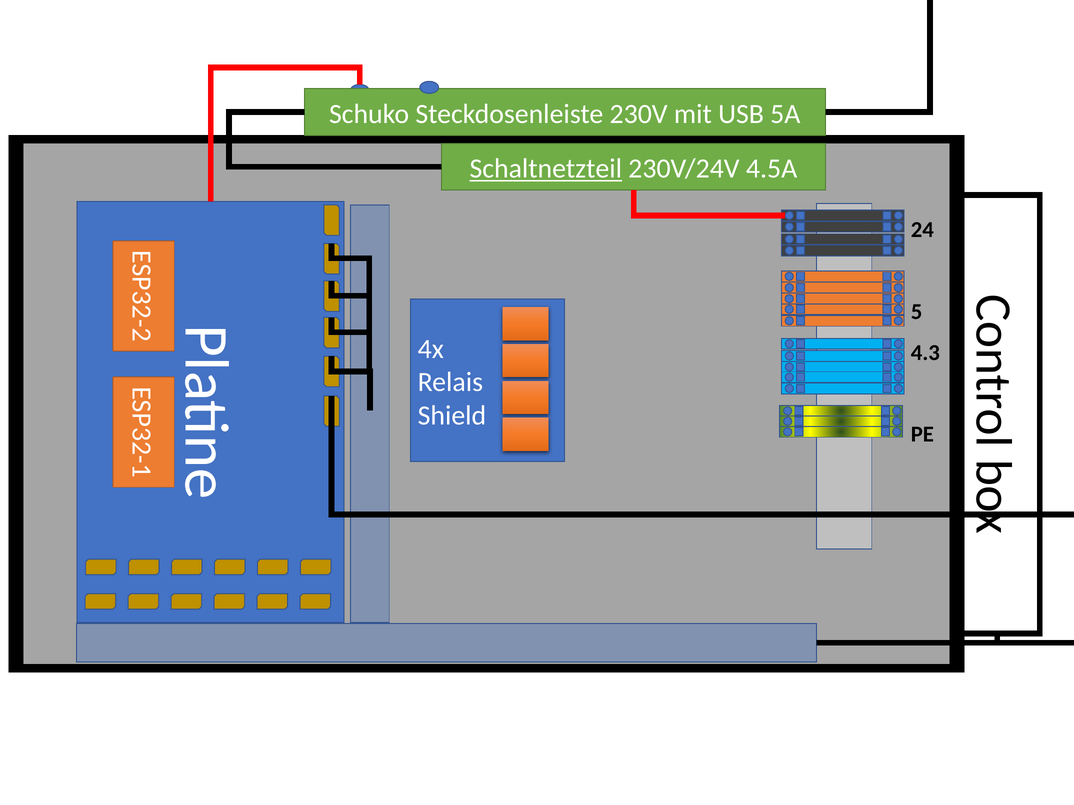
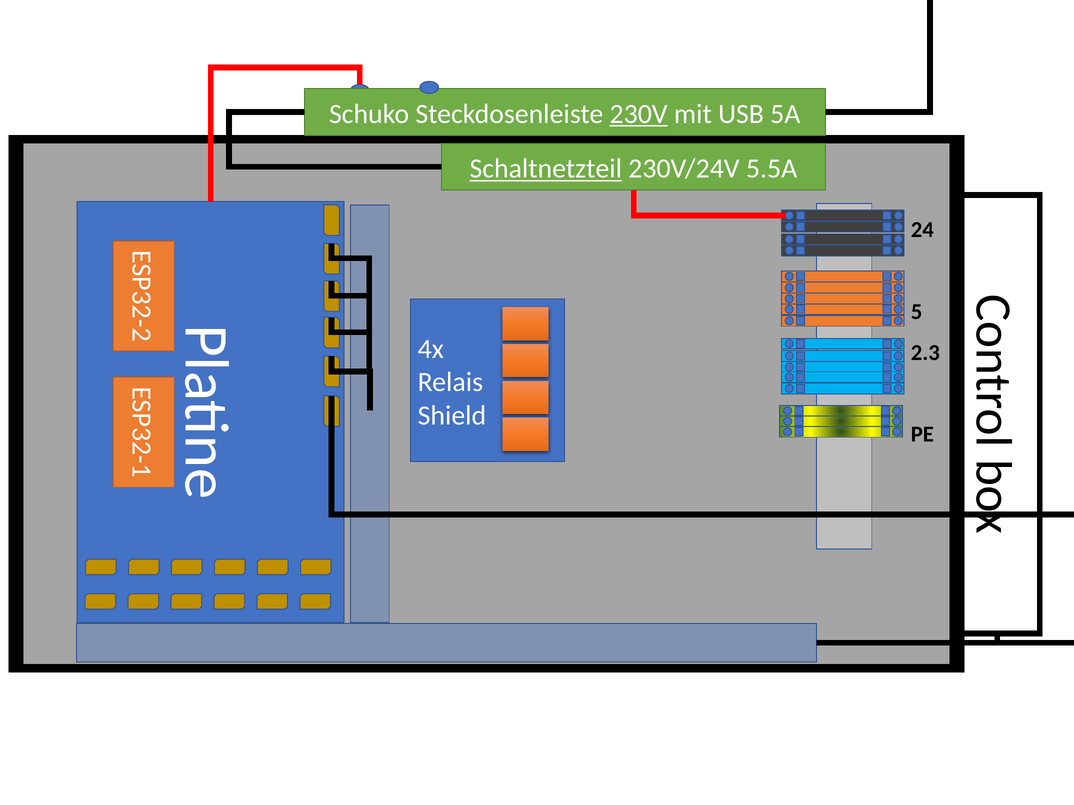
230V underline: none -> present (639, 114)
4.5A: 4.5A -> 5.5A (772, 169)
4.3: 4.3 -> 2.3 (925, 353)
